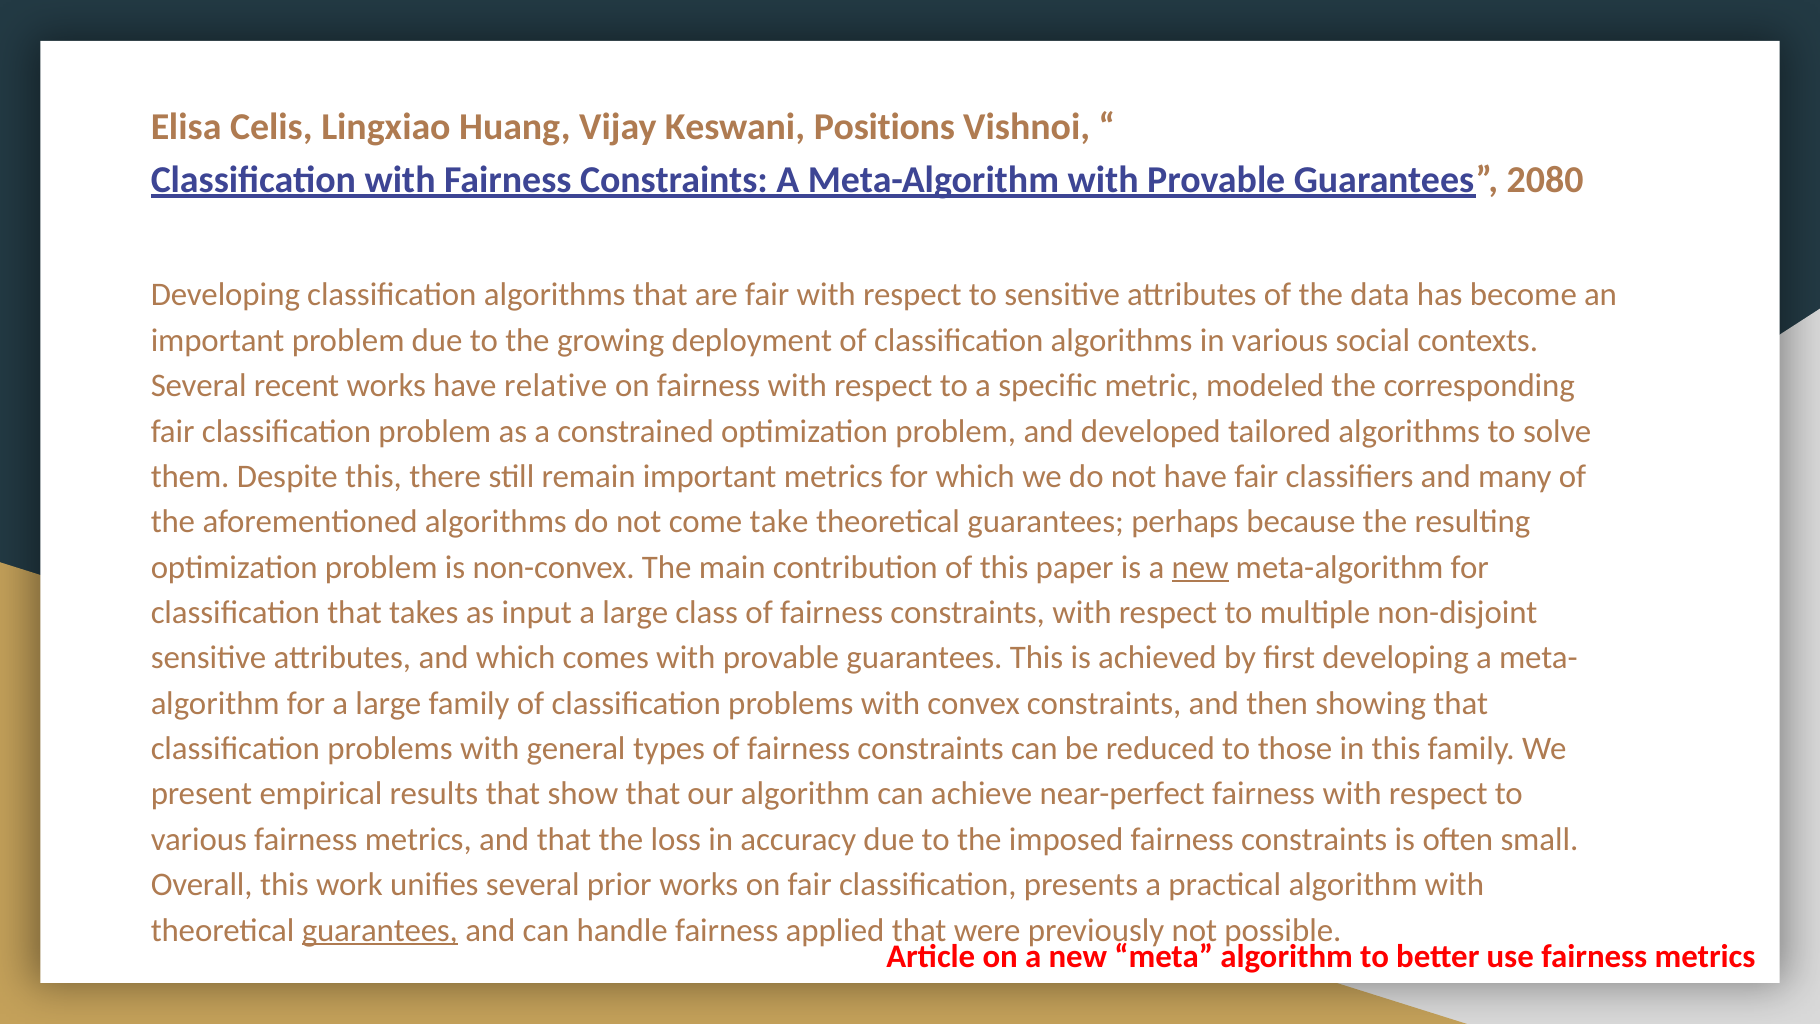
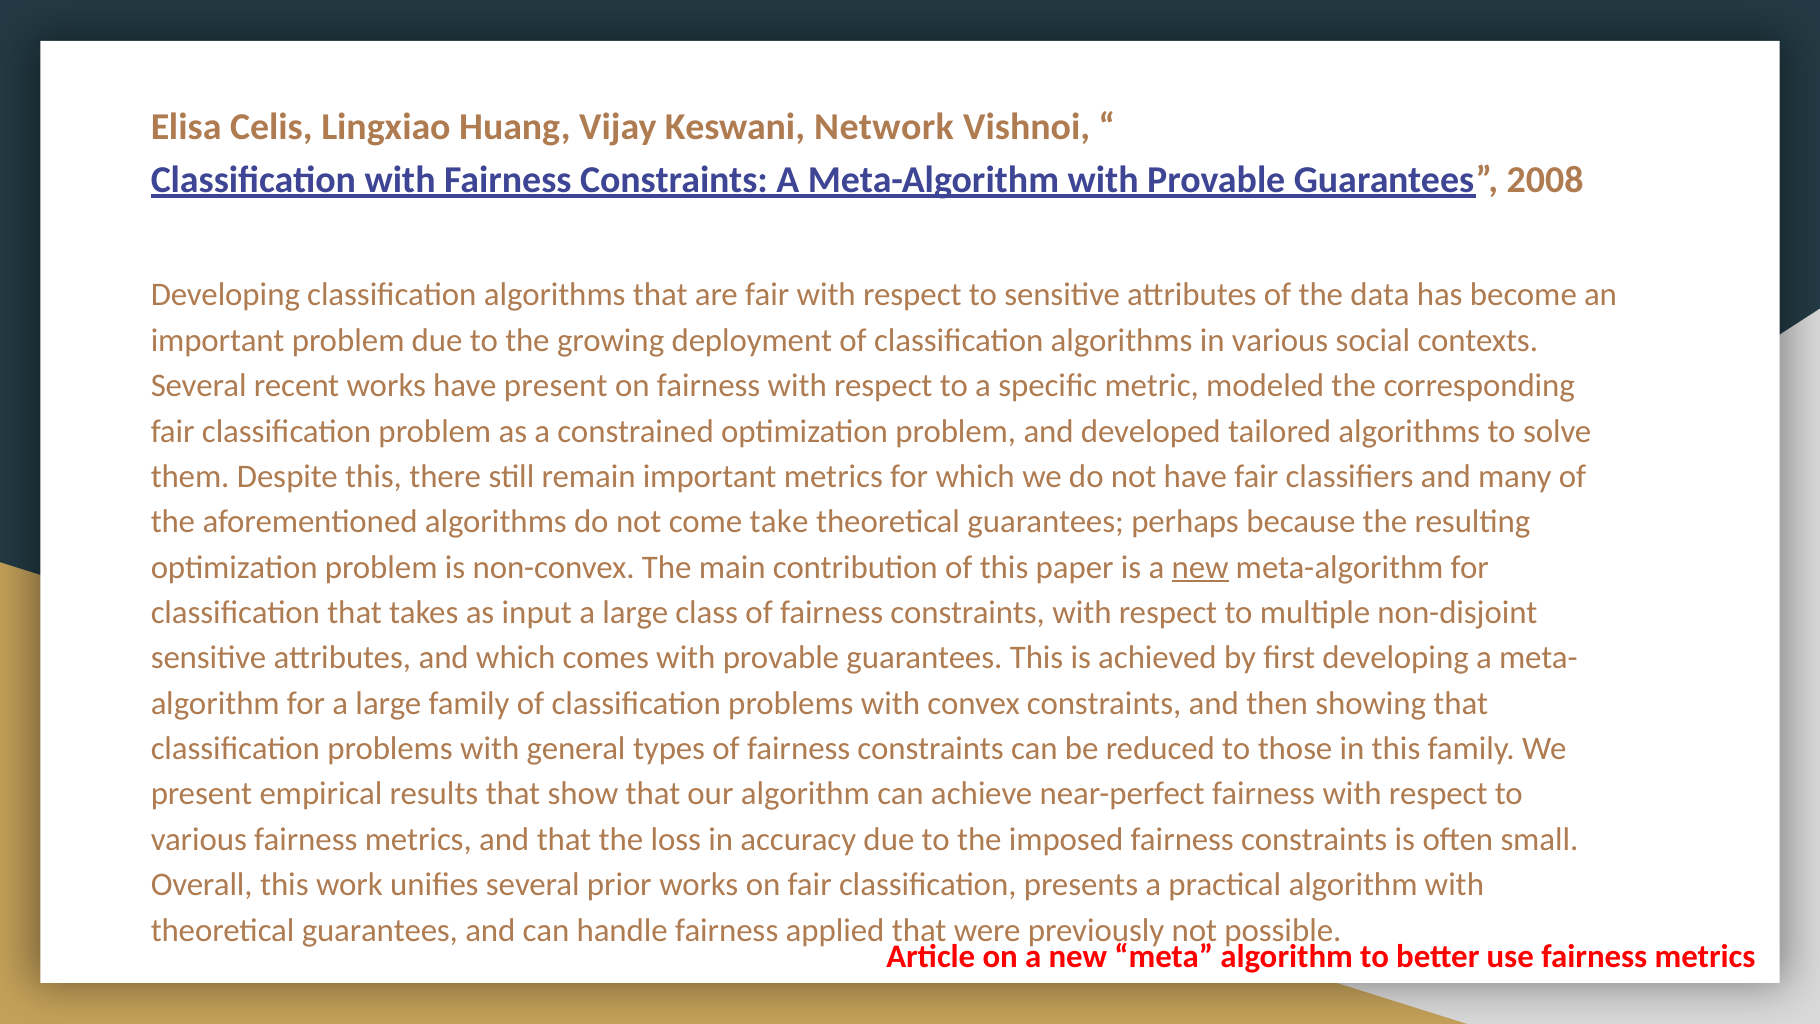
Positions: Positions -> Network (884, 127)
2080: 2080 -> 2008 (1545, 180)
have relative: relative -> present (556, 386)
guarantees underline: present -> none (380, 930)
